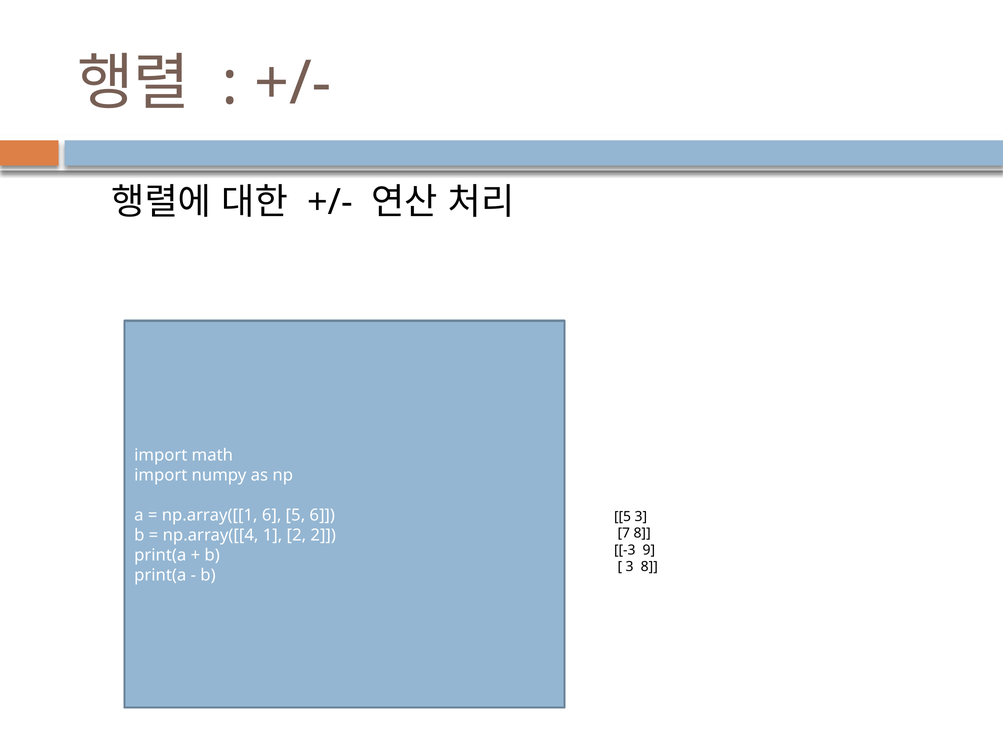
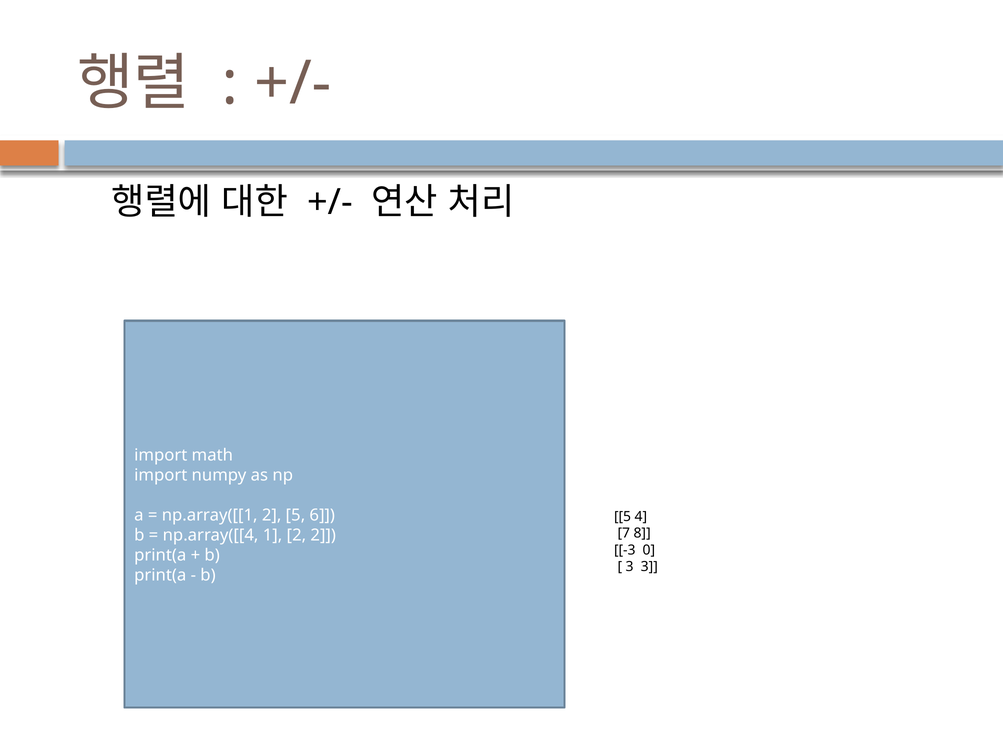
np.array([[1 6: 6 -> 2 (272, 515)
5 3: 3 -> 4 (641, 517)
9: 9 -> 0 (649, 550)
3 8: 8 -> 3 (649, 567)
